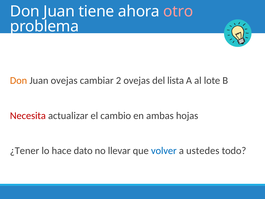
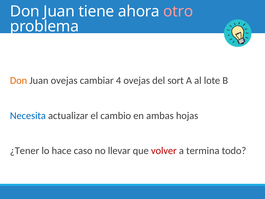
2: 2 -> 4 (119, 80)
lista: lista -> sort (176, 80)
Necesita colour: red -> blue (28, 116)
dato: dato -> caso (83, 151)
volver colour: blue -> red (164, 151)
ustedes: ustedes -> termina (203, 151)
